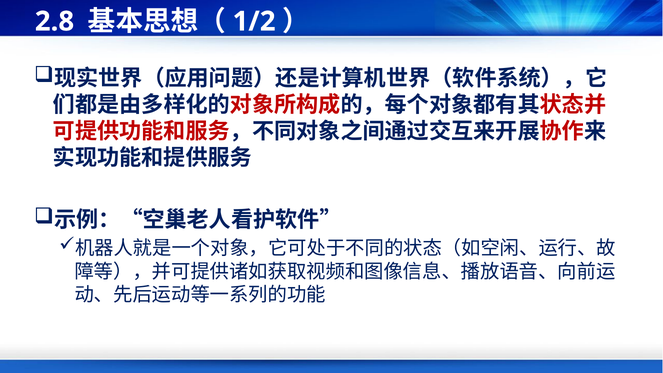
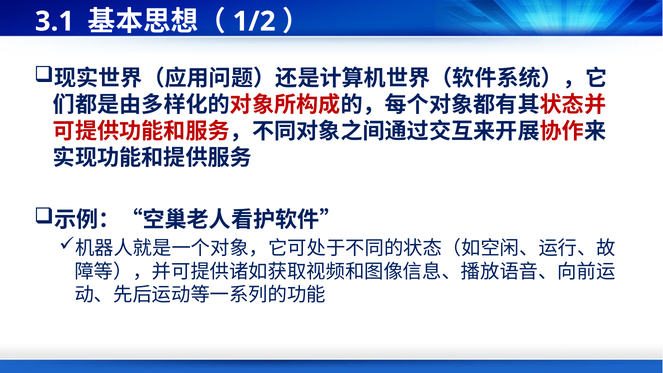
2.8: 2.8 -> 3.1 (54, 21)
